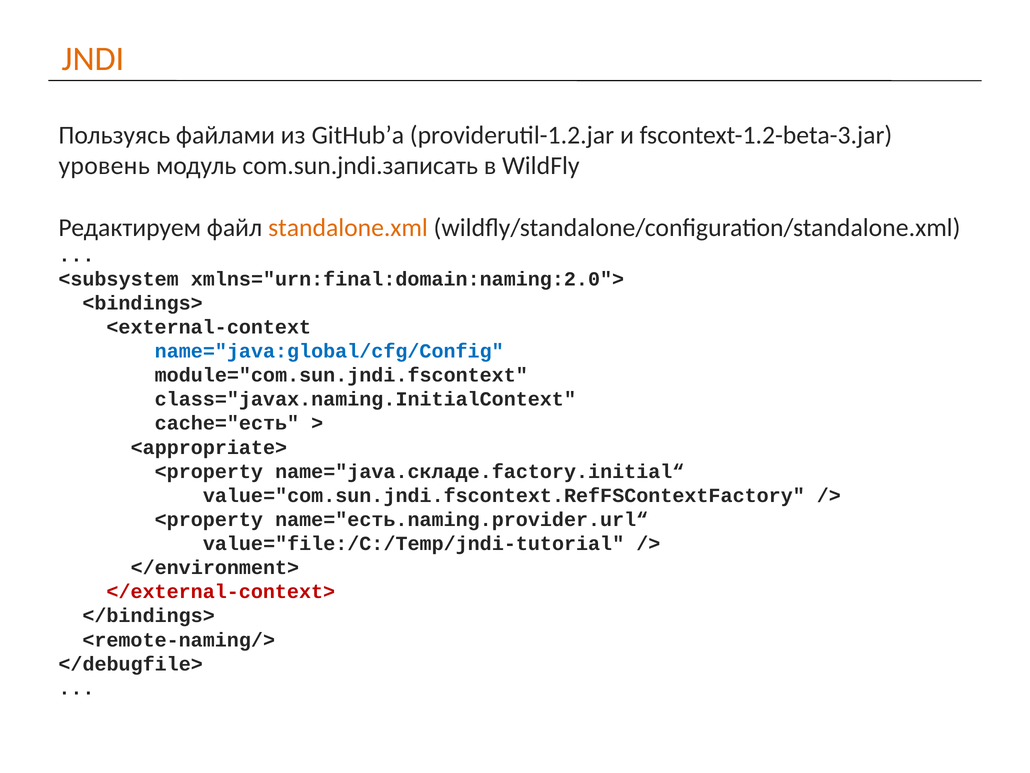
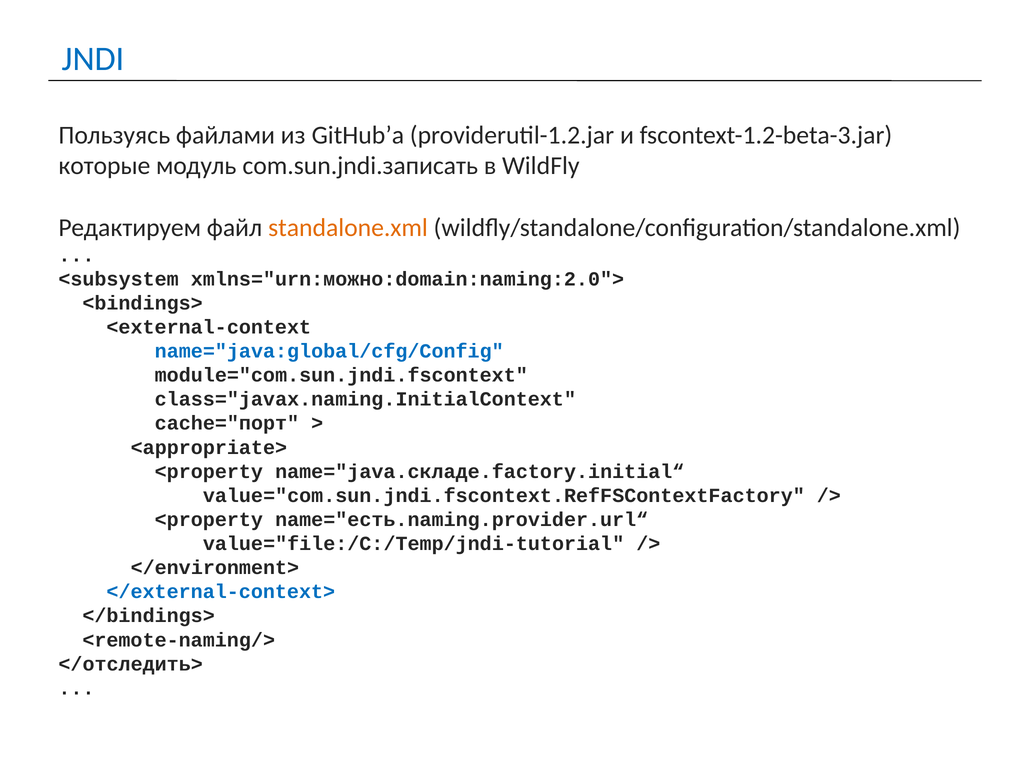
JNDI colour: orange -> blue (93, 59)
уровень: уровень -> которые (104, 166)
xmlns="urn:final:domain:naming:2.0">: xmlns="urn:final:domain:naming:2.0"> -> xmlns="urn:можно:domain:naming:2.0"> (407, 279)
cache="есть: cache="есть -> cache="порт (227, 423)
</external-context> colour: red -> blue (221, 591)
</debugfile>: </debugfile> -> </отследить> (131, 664)
